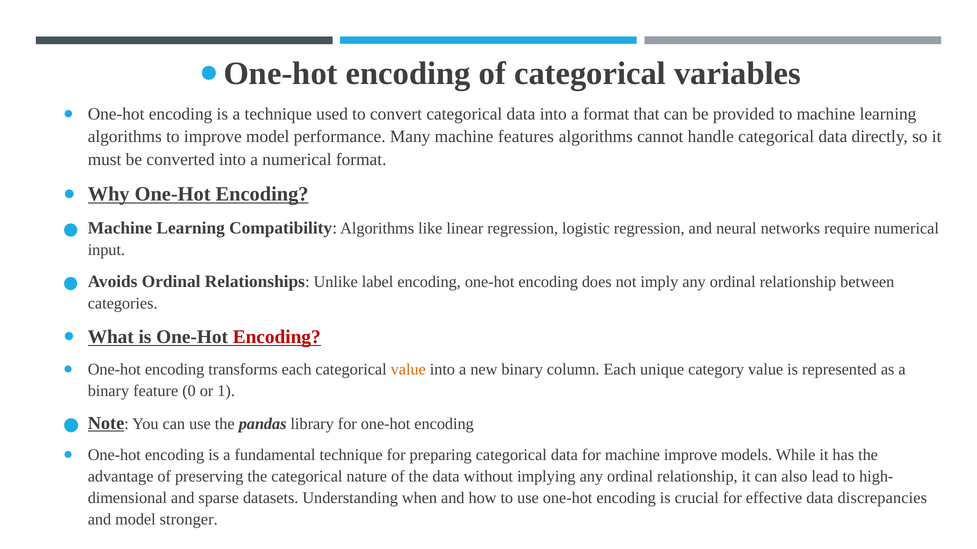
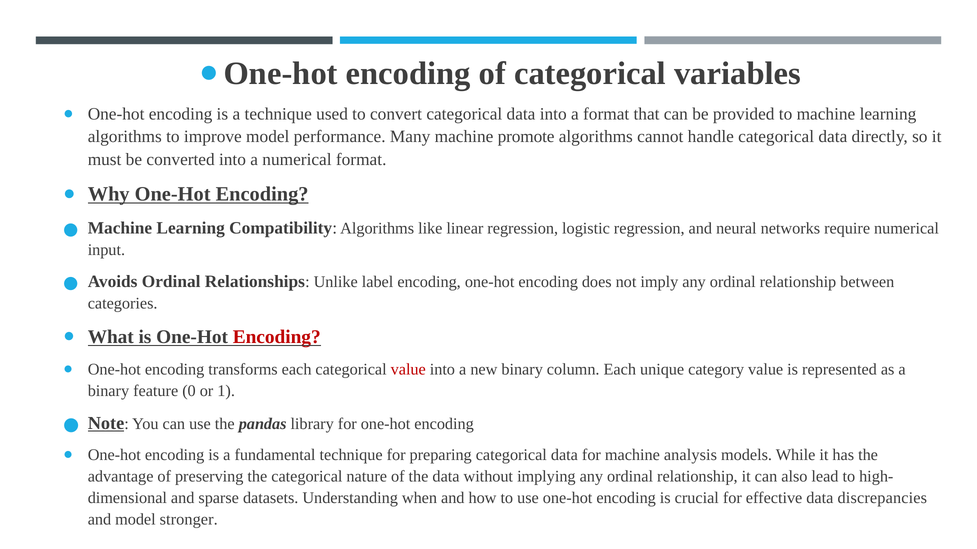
features: features -> promote (526, 137)
value colour: orange -> red (408, 370)
machine improve: improve -> analysis (690, 455)
